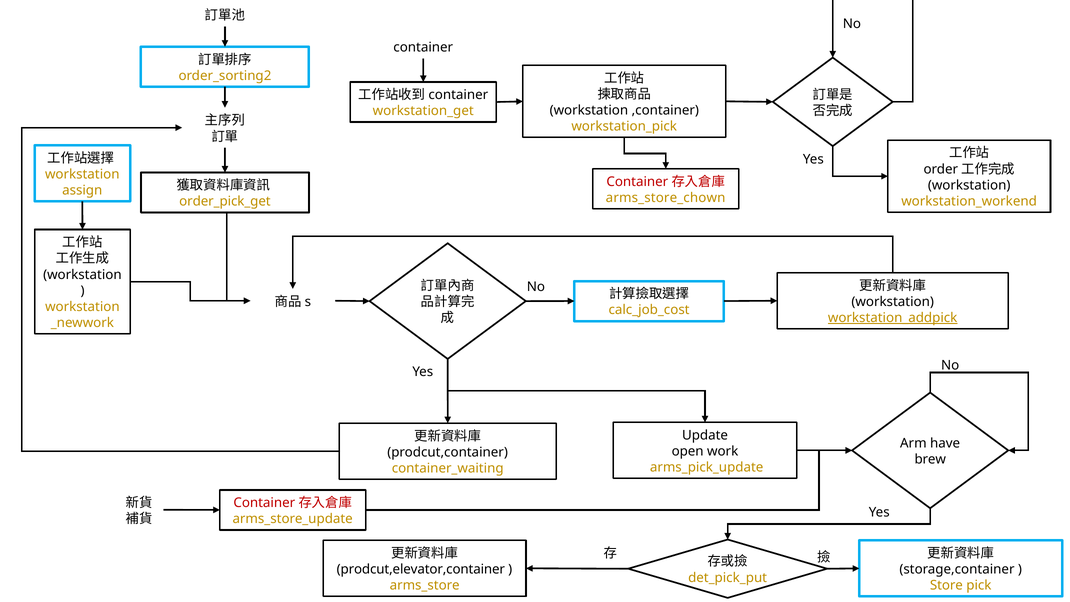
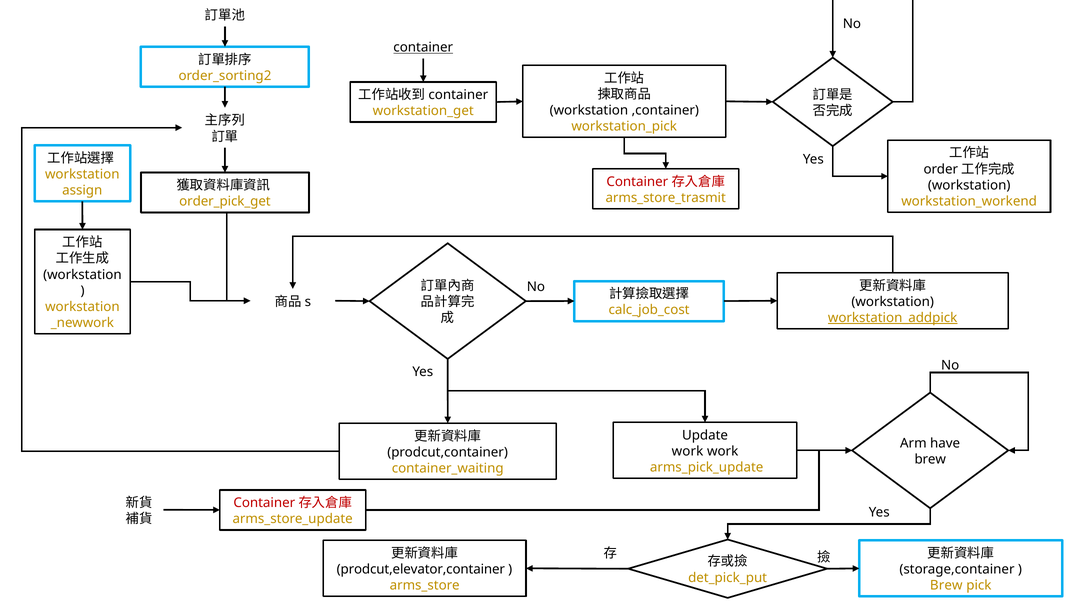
container underline: none -> present (423, 47)
arms_store_chown: arms_store_chown -> arms_store_trasmit (666, 198)
open: open -> work (688, 451)
Store: Store -> Brew (946, 585)
